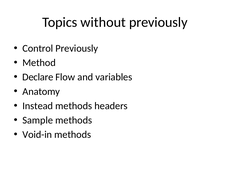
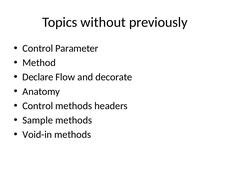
Control Previously: Previously -> Parameter (77, 48)
variables: variables -> decorate (114, 77)
Instead: Instead -> Control (38, 106)
